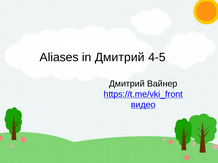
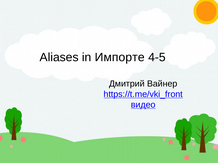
in Дмитрий: Дмитрий -> Импорте (120, 58)
